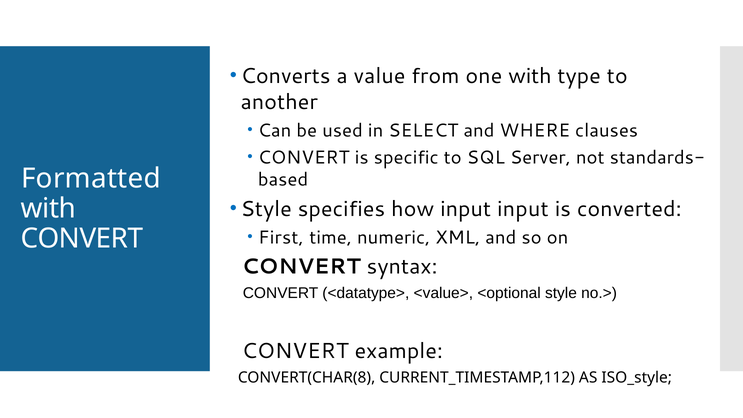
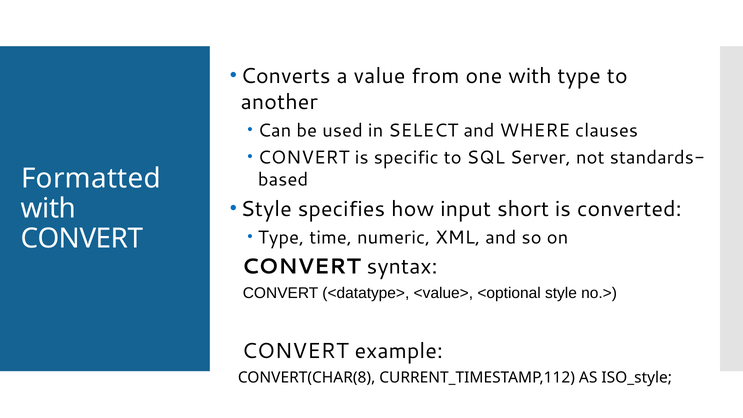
input input: input -> short (523, 209)
First: First -> Type (281, 237)
